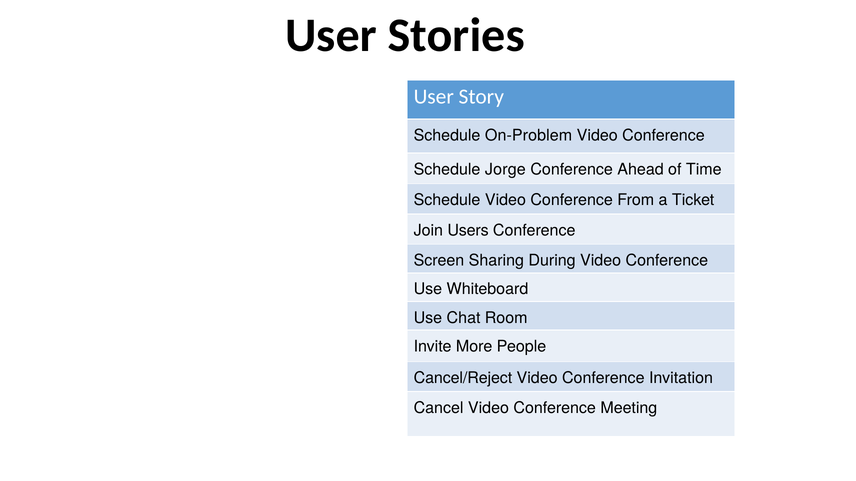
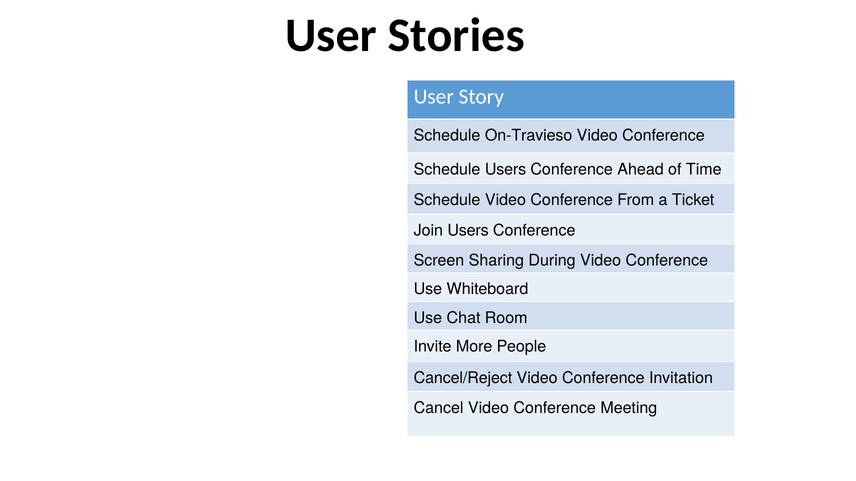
On-Problem: On-Problem -> On-Travieso (529, 135)
Schedule Jorge: Jorge -> Users (506, 169)
